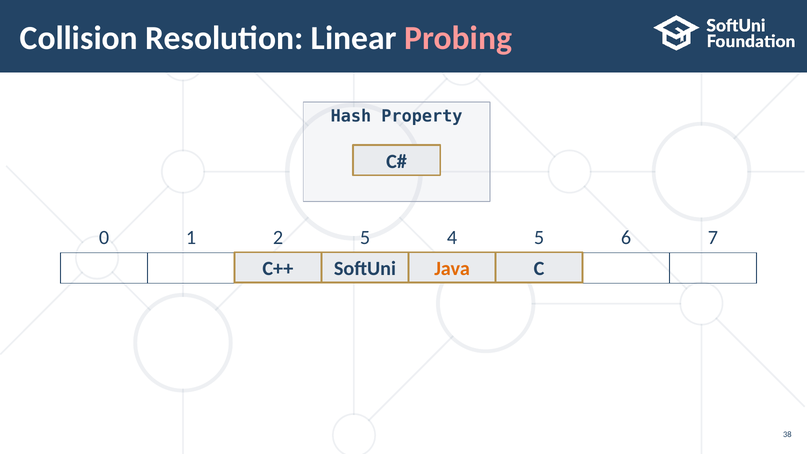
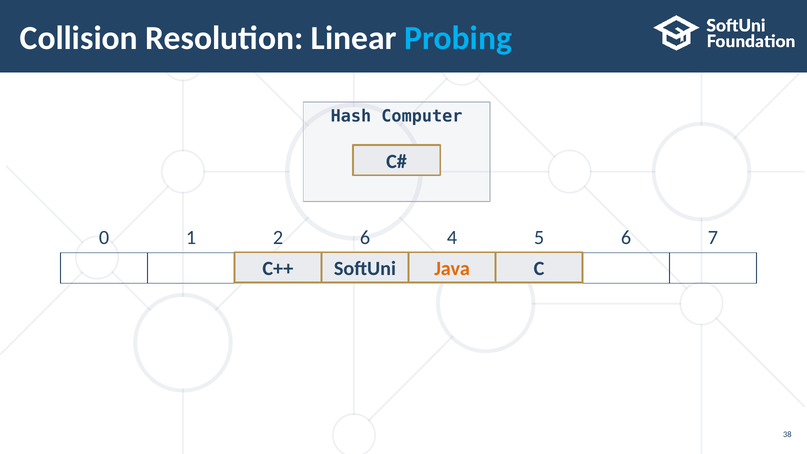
Probing colour: pink -> light blue (458, 38)
Property: Property -> Computer (422, 116)
2 5: 5 -> 6 (365, 237)
